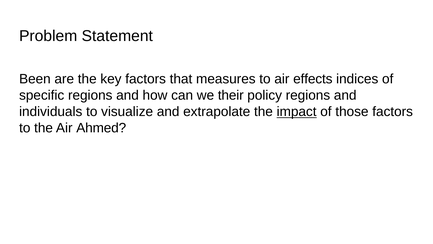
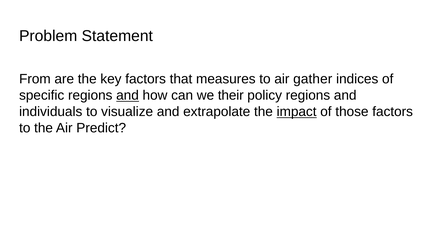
Been: Been -> From (35, 79)
effects: effects -> gather (313, 79)
and underline: none -> present (128, 95)
Ahmed: Ahmed -> Predict (101, 128)
